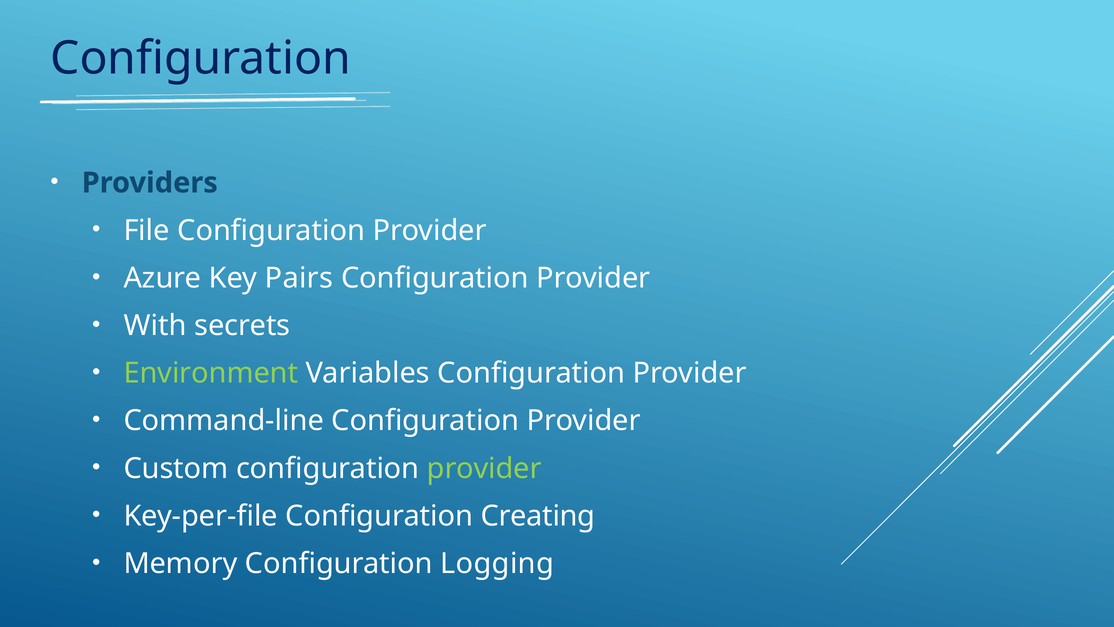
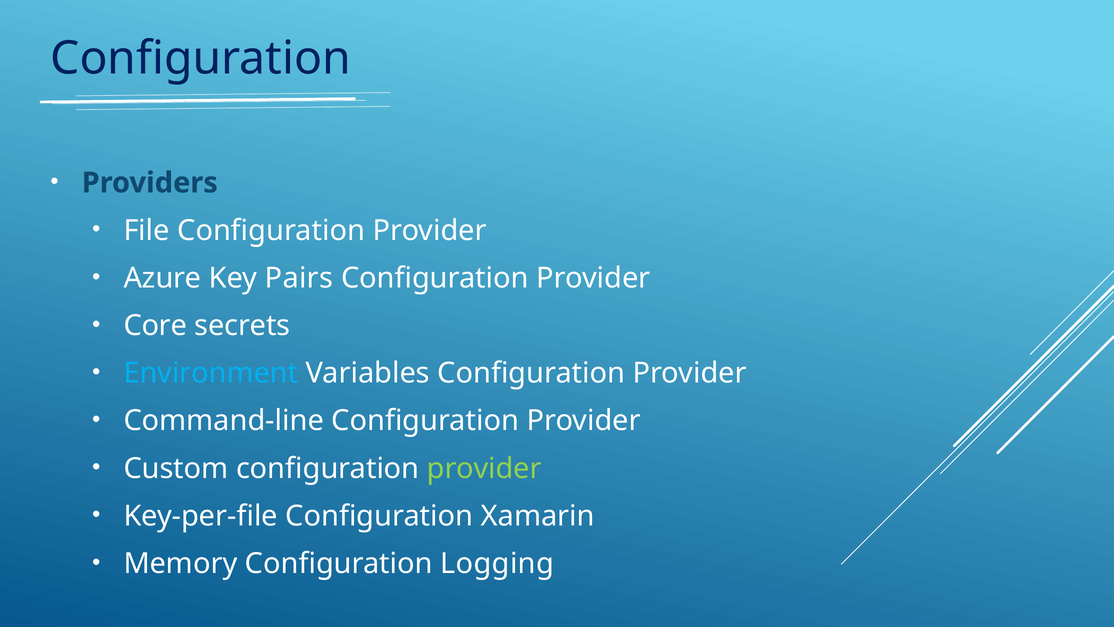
With: With -> Core (155, 325)
Environment colour: light green -> light blue (211, 373)
Creating: Creating -> Xamarin (538, 516)
